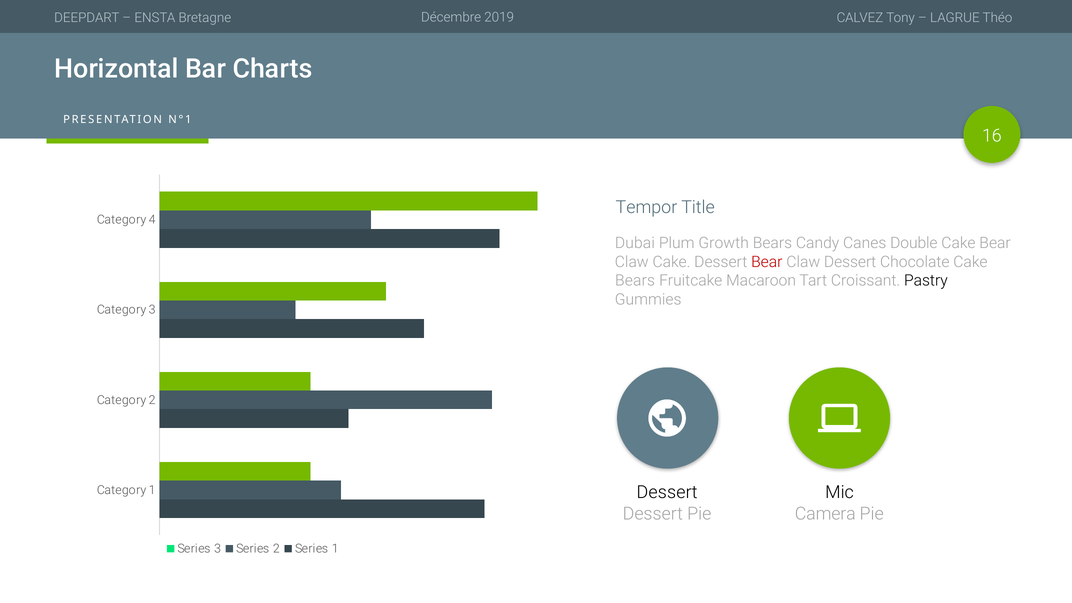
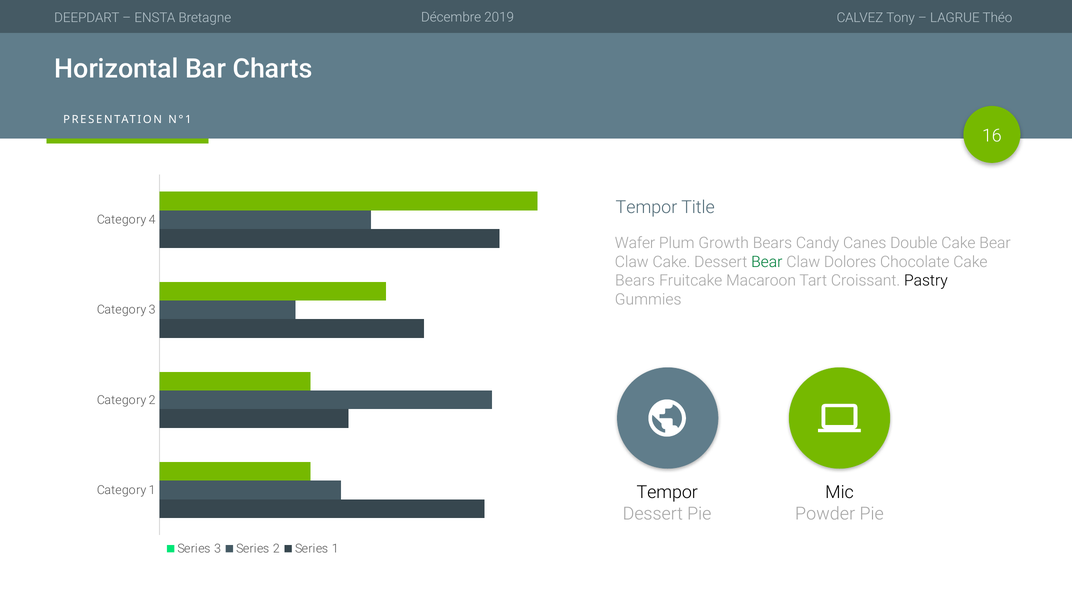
Dubai: Dubai -> Wafer (635, 243)
Bear colour: red -> green (767, 262)
Claw Dessert: Dessert -> Dolores (850, 262)
Dessert: Dessert -> Tempor (667, 492)
Camera: Camera -> Powder (825, 514)
